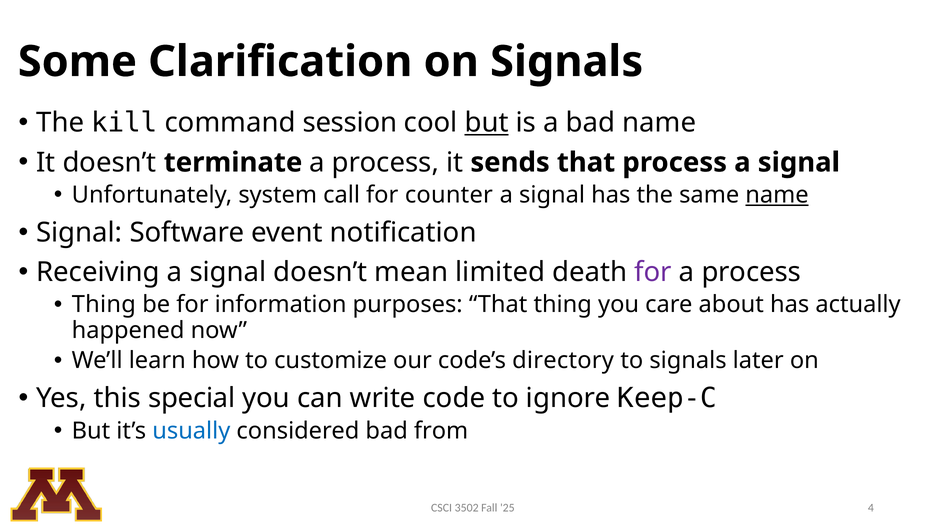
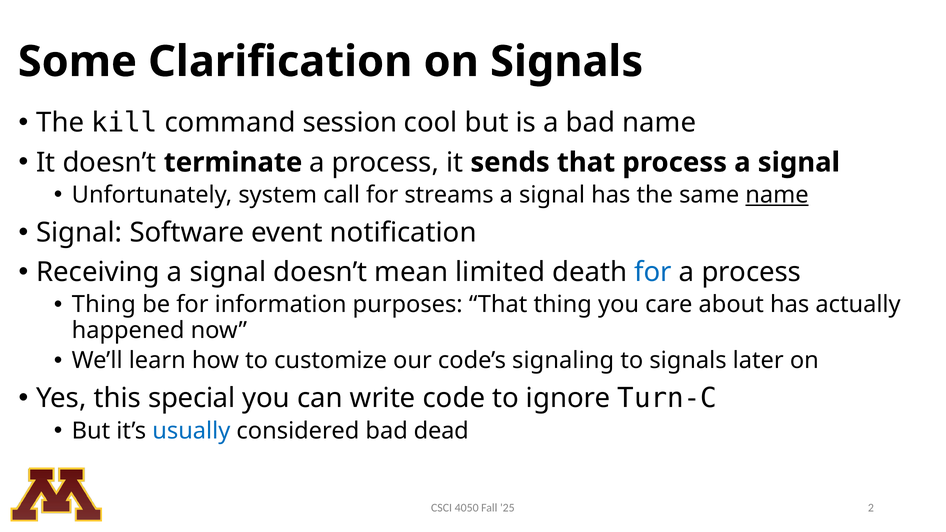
but underline: present -> none (487, 123)
counter: counter -> streams (449, 195)
for colour: purple -> blue (653, 272)
directory: directory -> signaling (563, 361)
Keep-C: Keep-C -> Turn-C (667, 398)
from: from -> dead (441, 431)
3502: 3502 -> 4050 (467, 508)
4: 4 -> 2 (871, 508)
